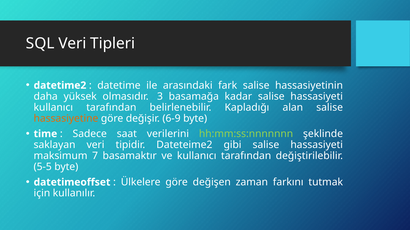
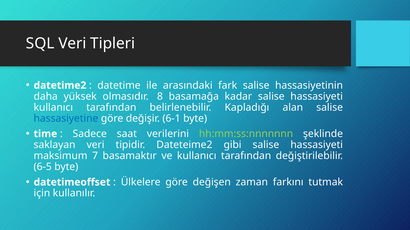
3: 3 -> 8 (160, 97)
hassasiyetine colour: orange -> blue (66, 119)
6-9: 6-9 -> 6-1 (172, 119)
5-5: 5-5 -> 6-5 (43, 167)
